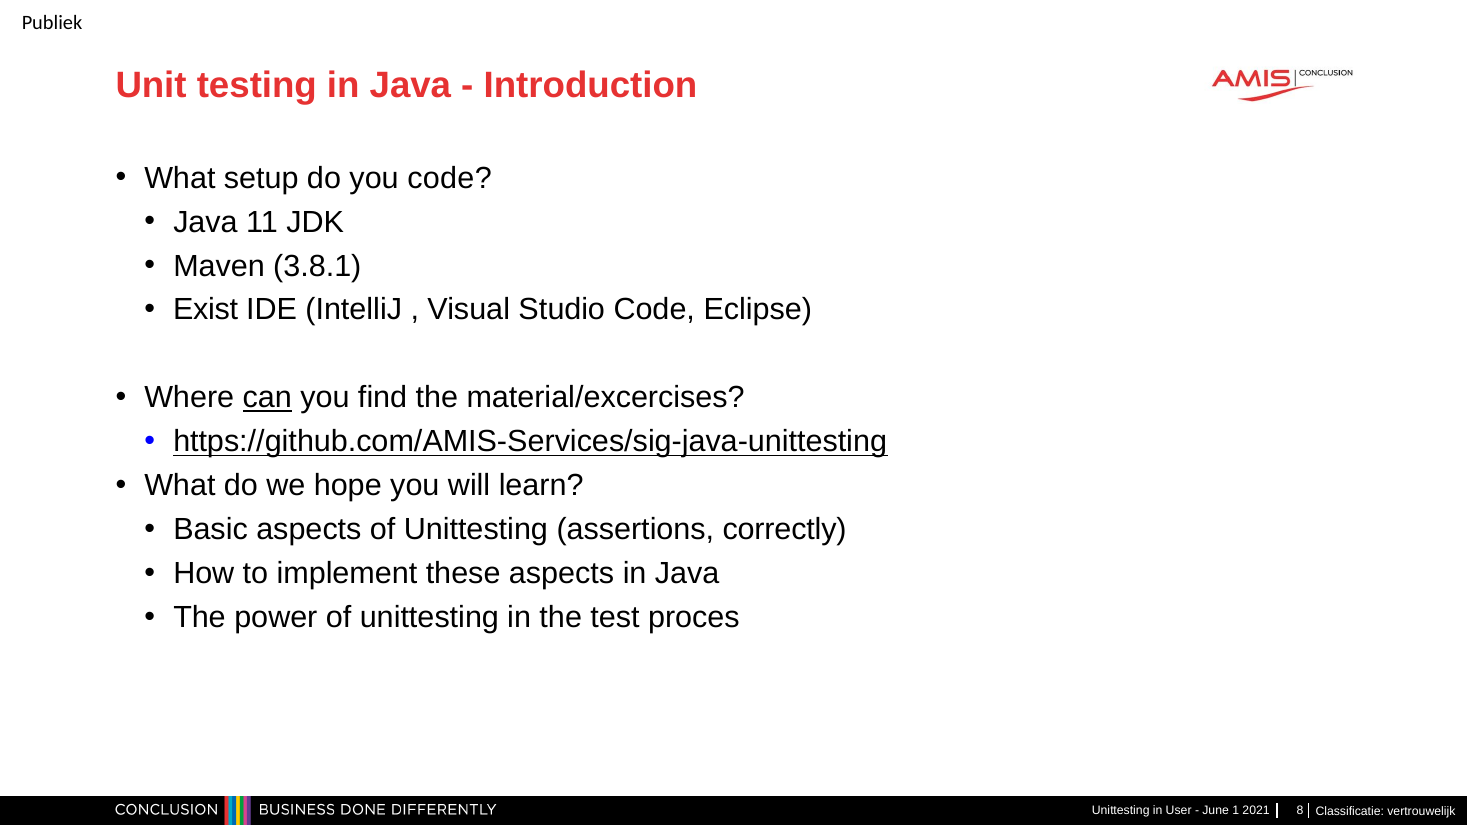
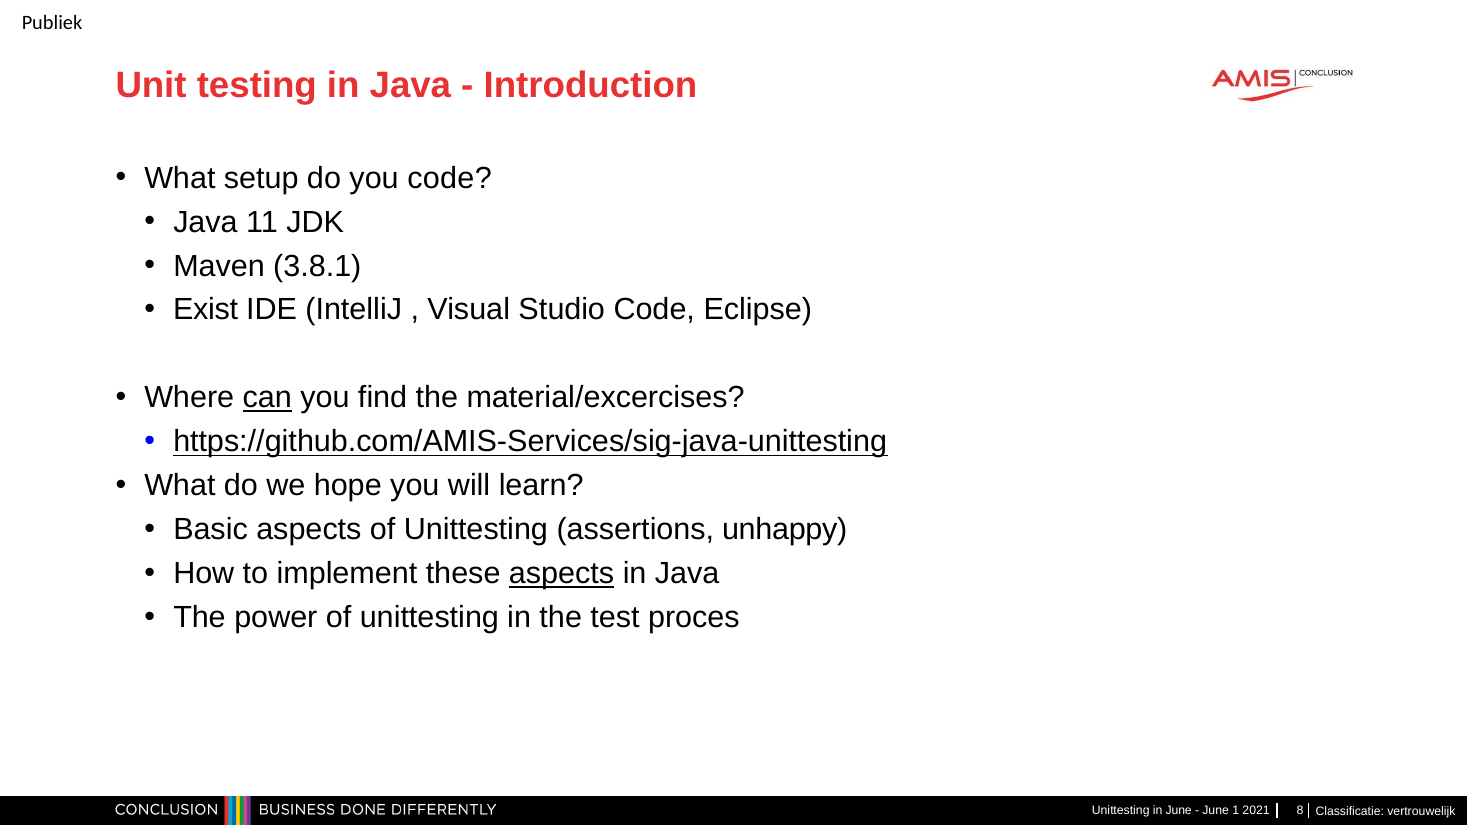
correctly: correctly -> unhappy (785, 530)
aspects underline: none -> present (562, 574)
in User: User -> June (1179, 811)
